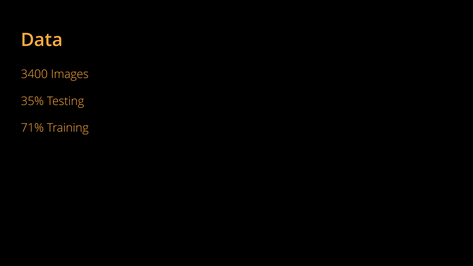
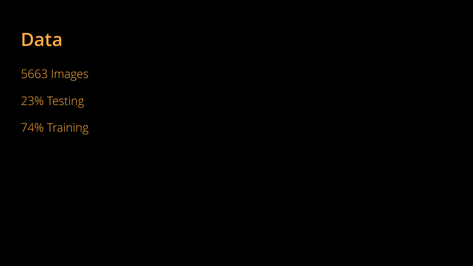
3400: 3400 -> 5663 (34, 74)
35%: 35% -> 23% (32, 101)
71%: 71% -> 74% (32, 128)
